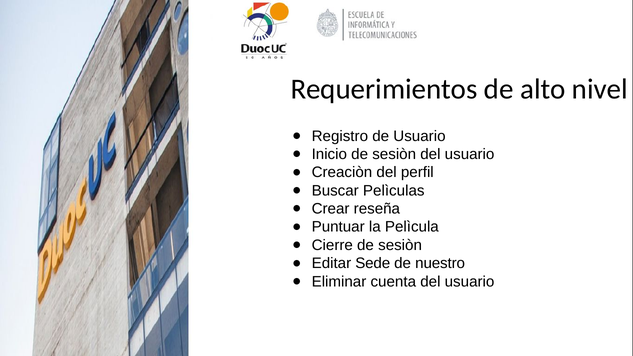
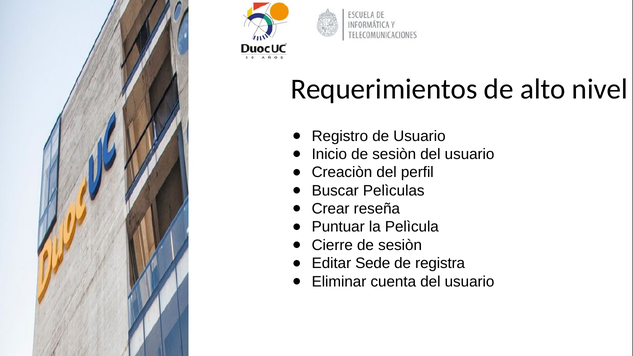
nuestro: nuestro -> registra (440, 263)
